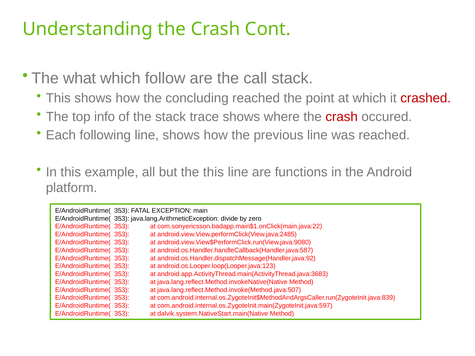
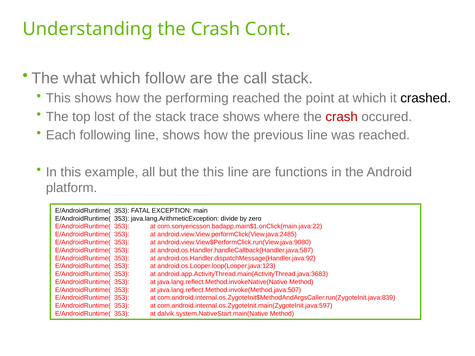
concluding: concluding -> performing (197, 98)
crashed colour: red -> black (426, 98)
info: info -> lost (104, 117)
